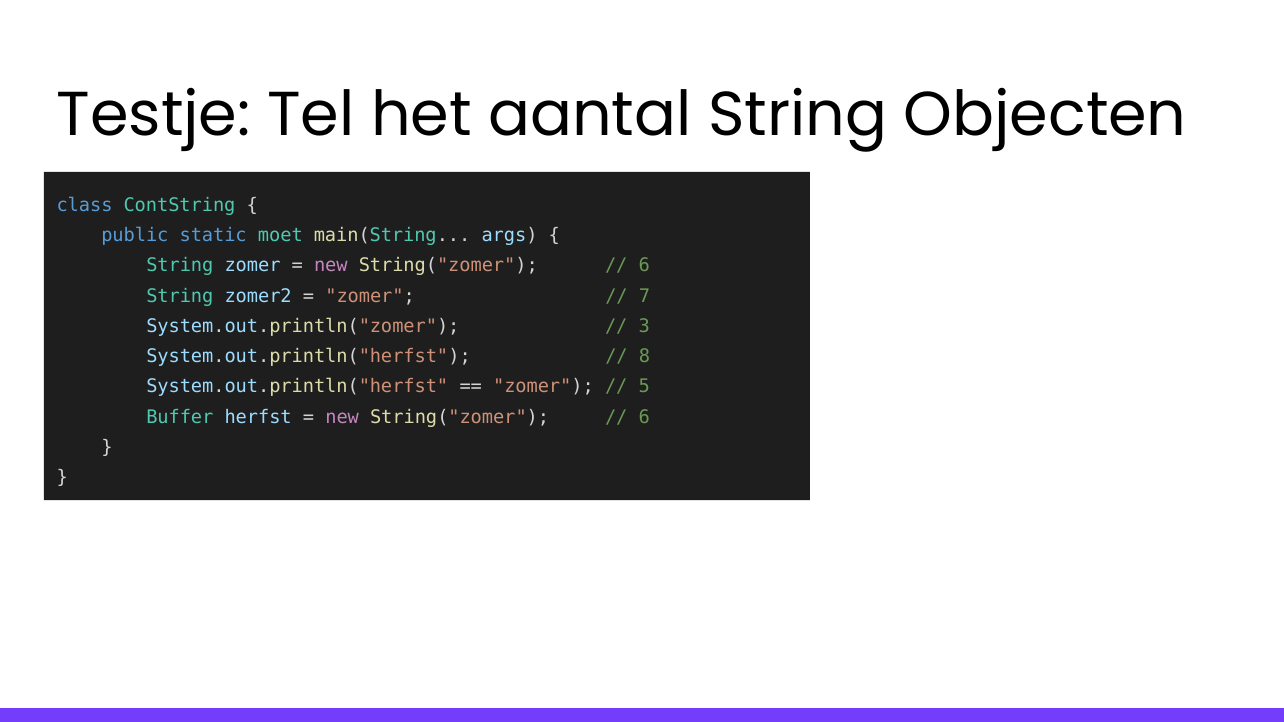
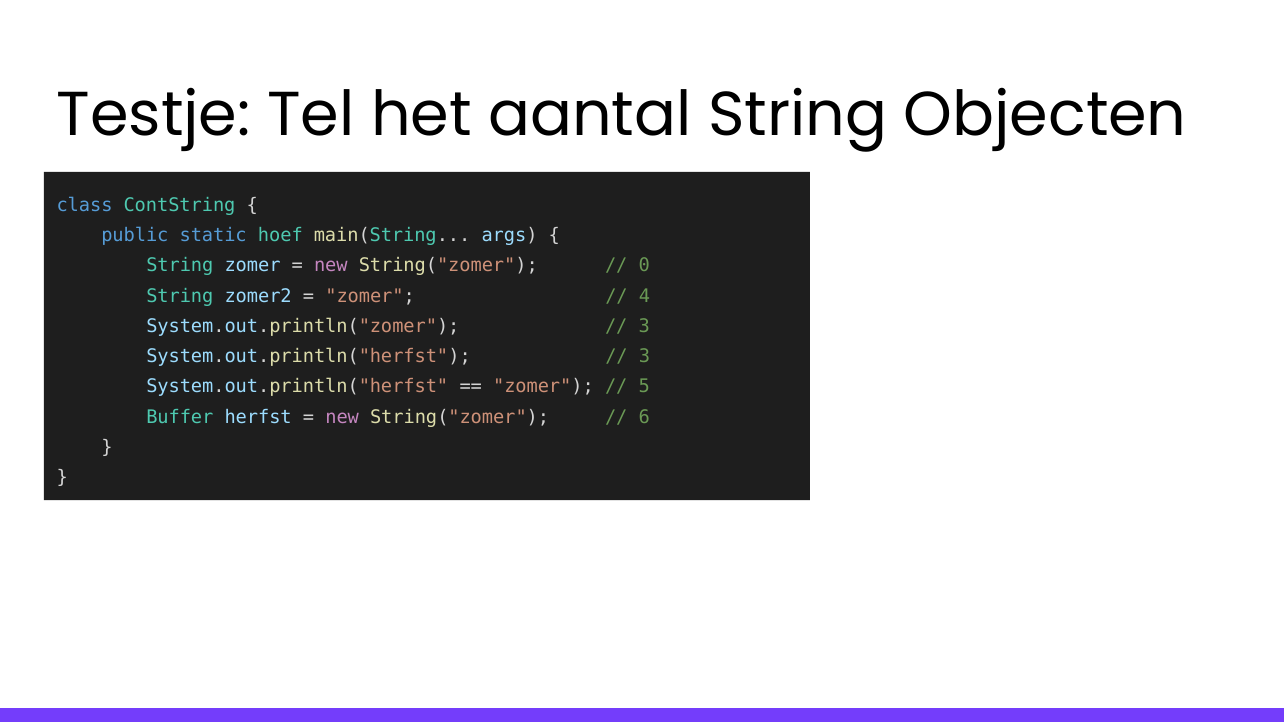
moet: moet -> hoef (280, 235)
6: 6 -> 0 (644, 266)
7: 7 -> 4 (644, 296)
8: 8 -> 3 (644, 357)
